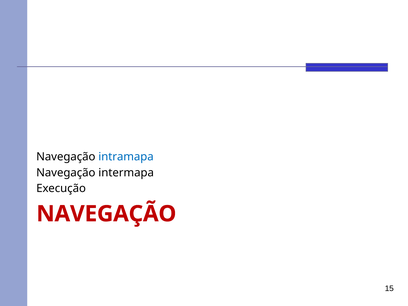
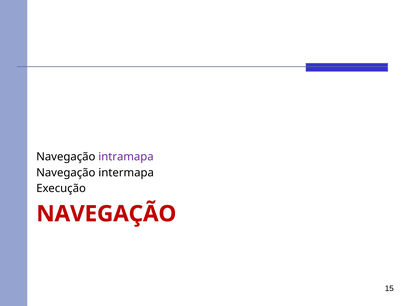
intramapa colour: blue -> purple (126, 157)
